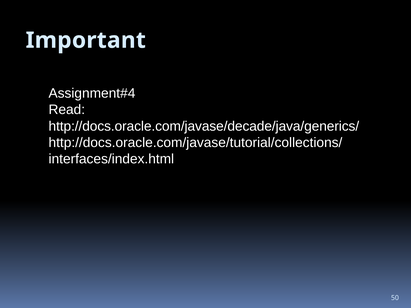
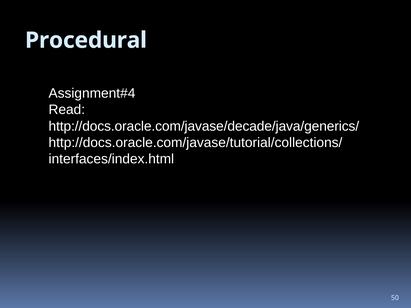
Important: Important -> Procedural (86, 40)
